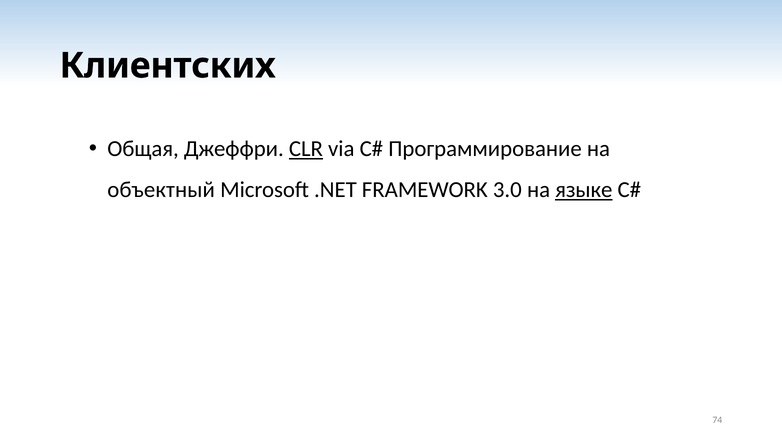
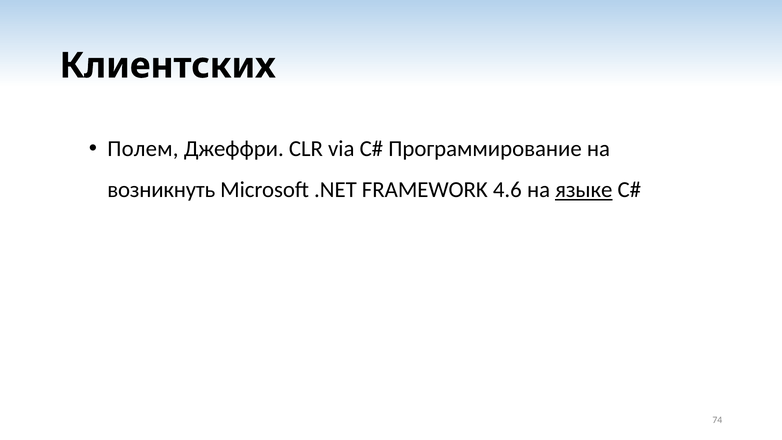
Общая: Общая -> Полем (143, 149)
CLR underline: present -> none (306, 149)
объектный: объектный -> возникнуть (161, 190)
3.0: 3.0 -> 4.6 (507, 190)
